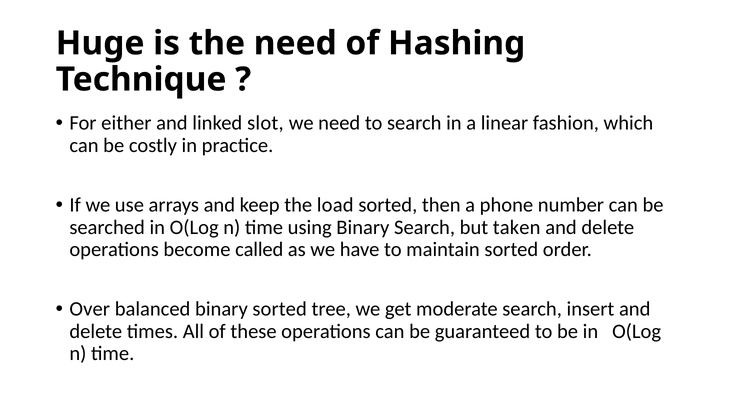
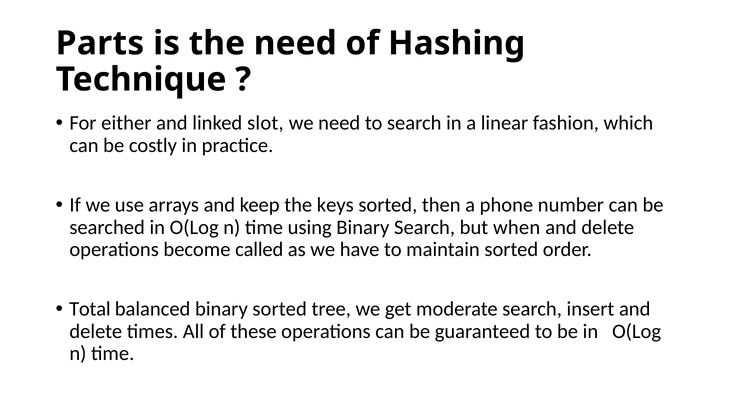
Huge: Huge -> Parts (100, 43)
load: load -> keys (335, 205)
taken: taken -> when (517, 227)
Over: Over -> Total (90, 309)
